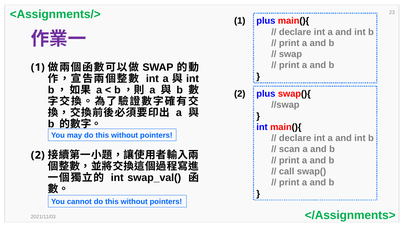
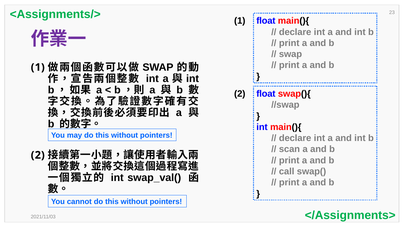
plus: plus -> float (266, 21)
plus: plus -> float (266, 94)
